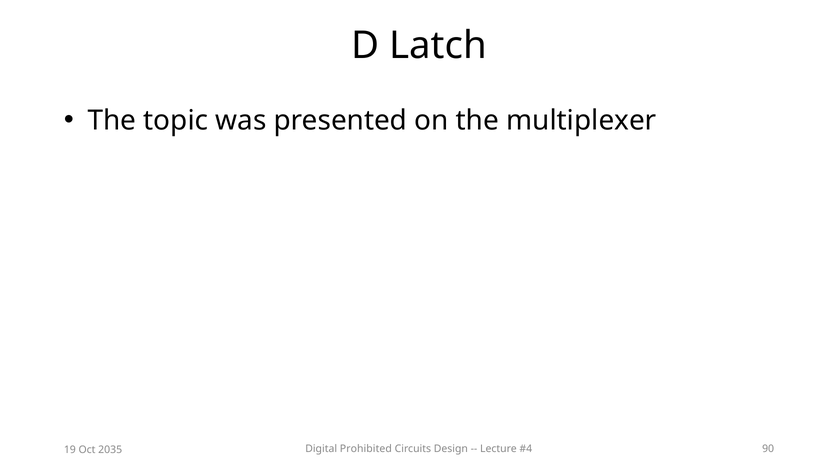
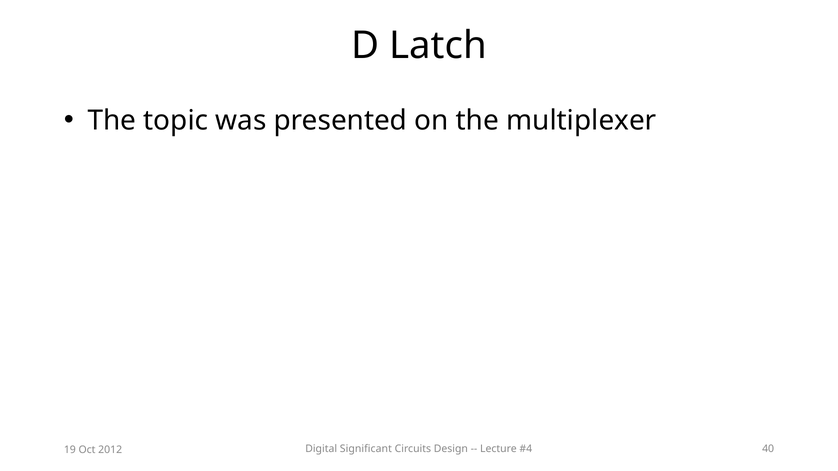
Prohibited: Prohibited -> Significant (366, 449)
90: 90 -> 40 (768, 449)
2035: 2035 -> 2012 (110, 450)
